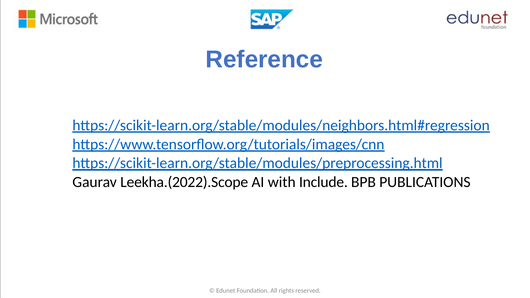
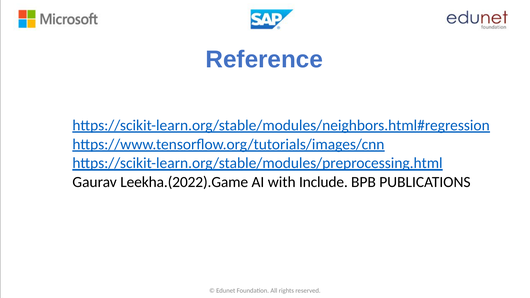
Leekha.(2022).Scope: Leekha.(2022).Scope -> Leekha.(2022).Game (184, 182)
